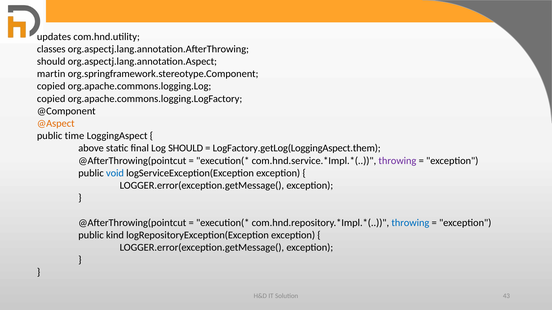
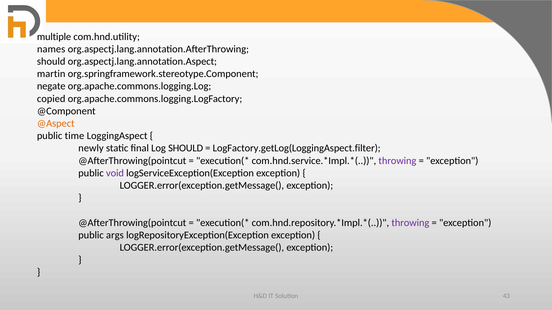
updates: updates -> multiple (54, 37)
classes: classes -> names (51, 49)
copied: copied -> negate (51, 86)
above: above -> newly (91, 148)
LogFactory.getLog(LoggingAspect.them: LogFactory.getLog(LoggingAspect.them -> LogFactory.getLog(LoggingAspect.filter (297, 148)
void colour: blue -> purple (115, 173)
throwing colour: blue -> purple (410, 223)
kind: kind -> args (115, 235)
